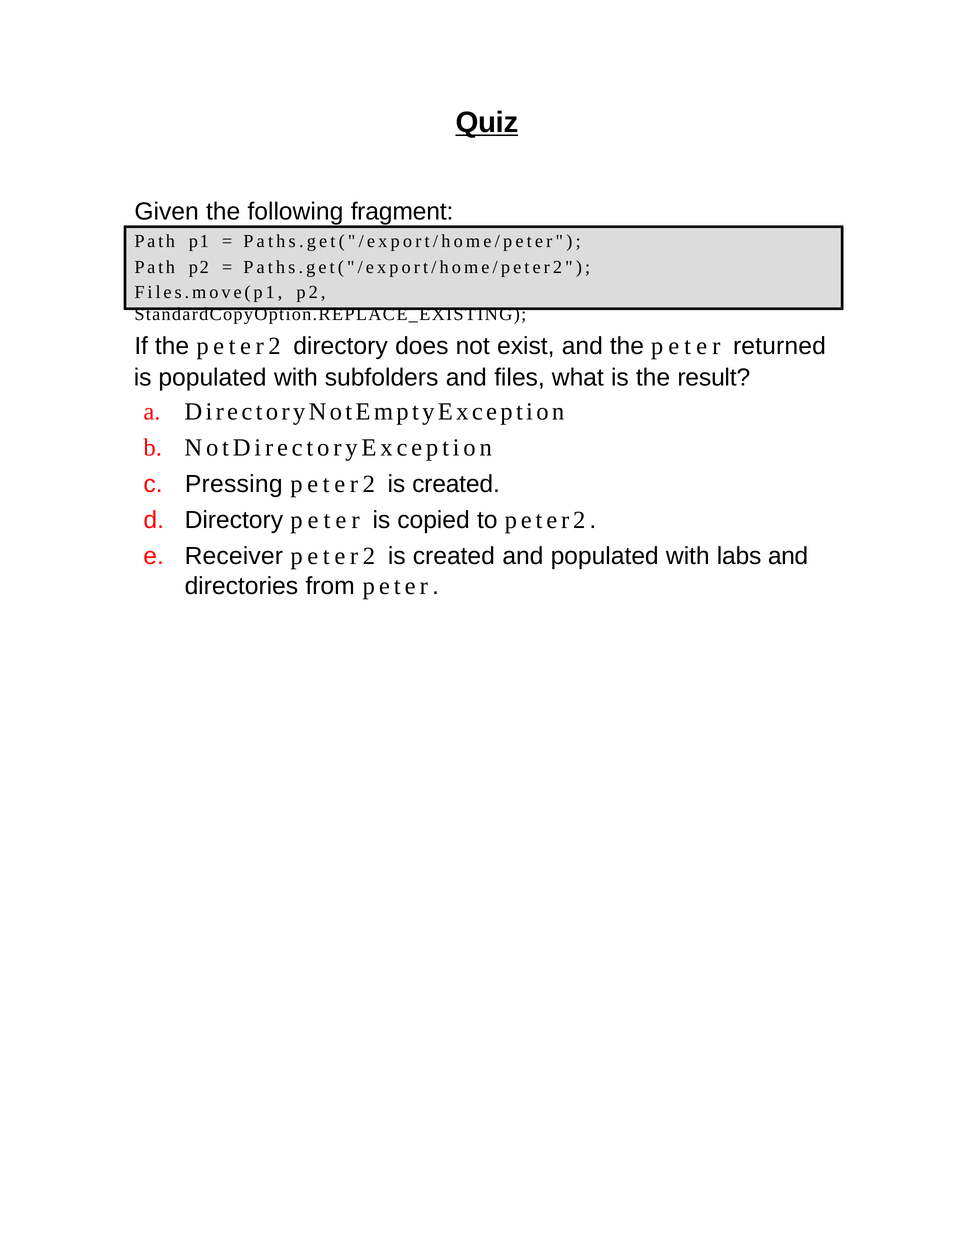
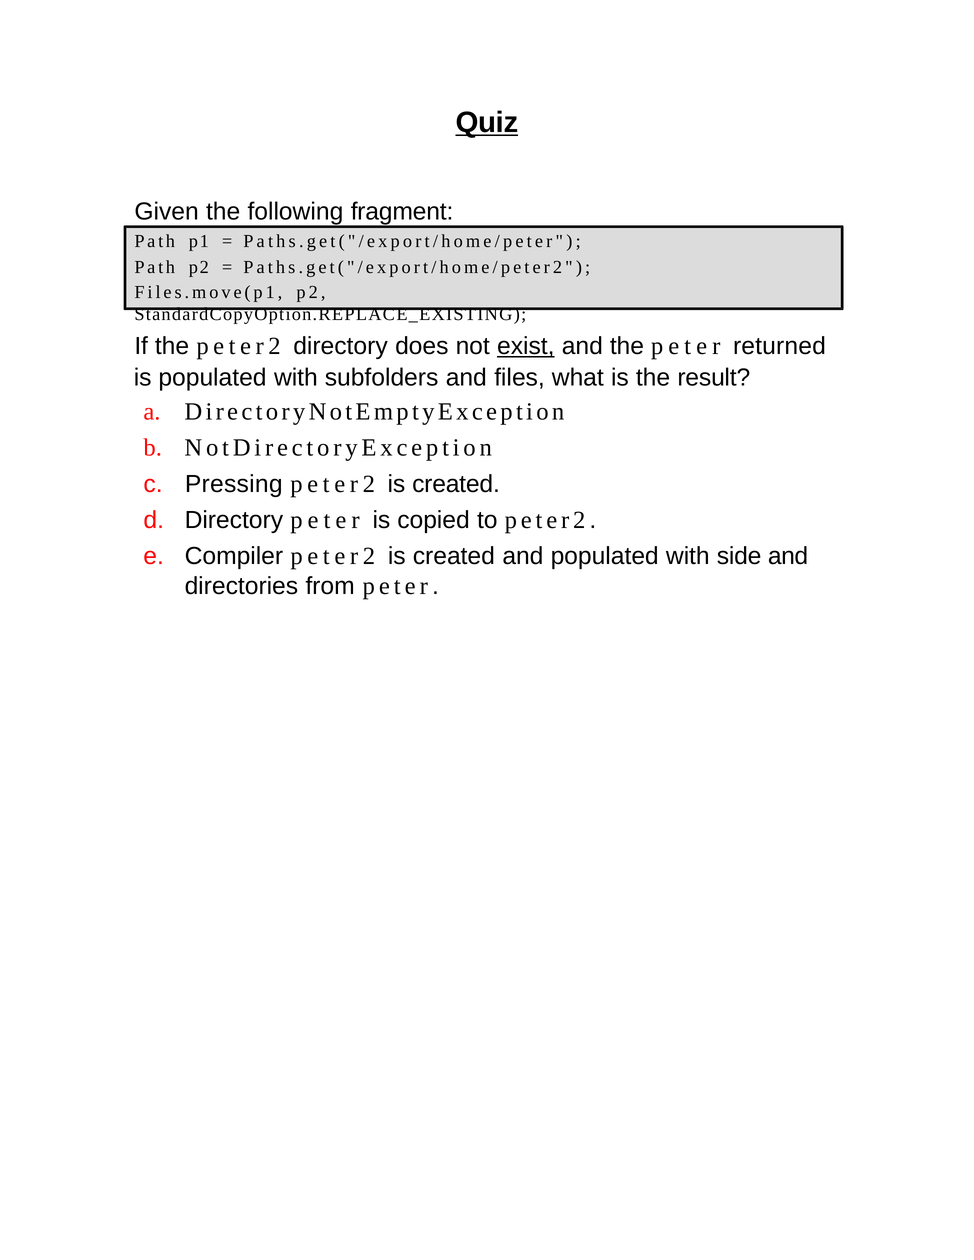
exist underline: none -> present (526, 346)
Receiver: Receiver -> Compiler (234, 556)
labs: labs -> side (739, 556)
